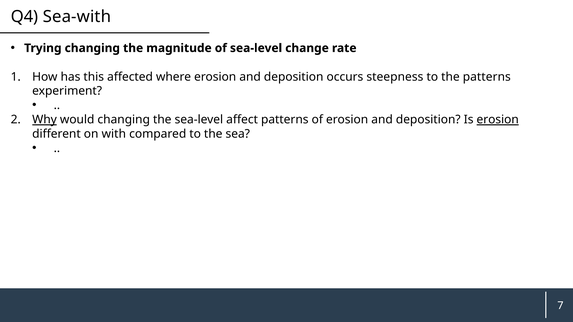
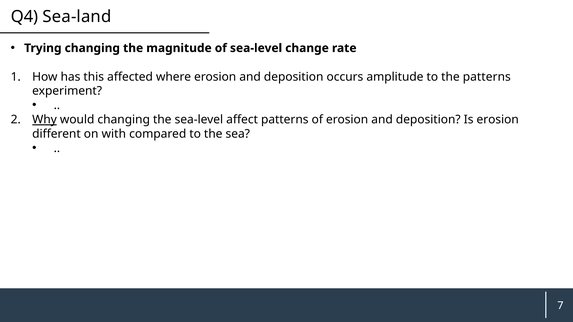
Sea-with: Sea-with -> Sea-land (77, 17)
steepness: steepness -> amplitude (395, 77)
erosion underline: present -> none (498, 120)
